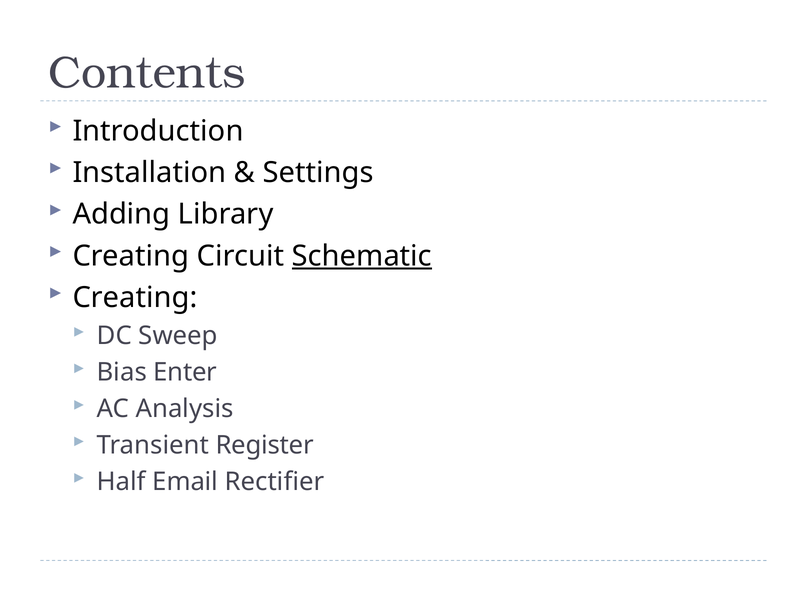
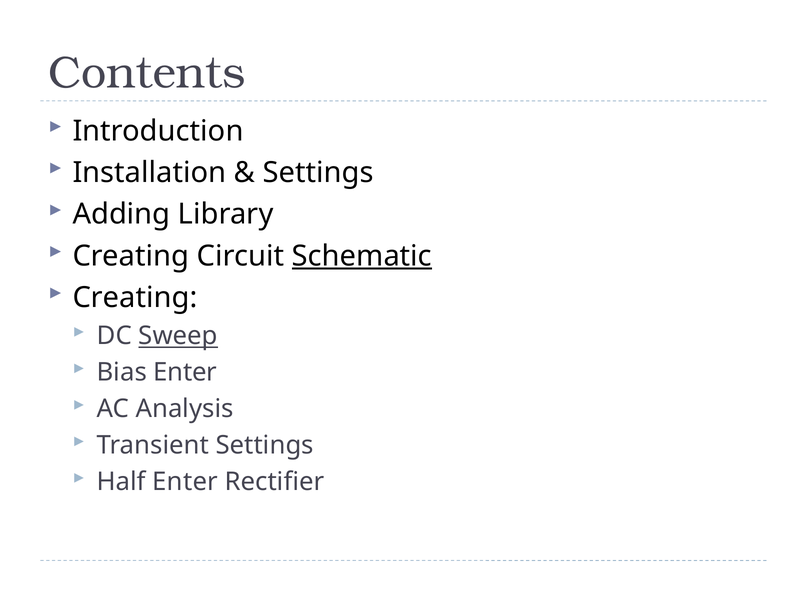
Sweep underline: none -> present (178, 336)
Transient Register: Register -> Settings (265, 446)
Half Email: Email -> Enter (185, 482)
